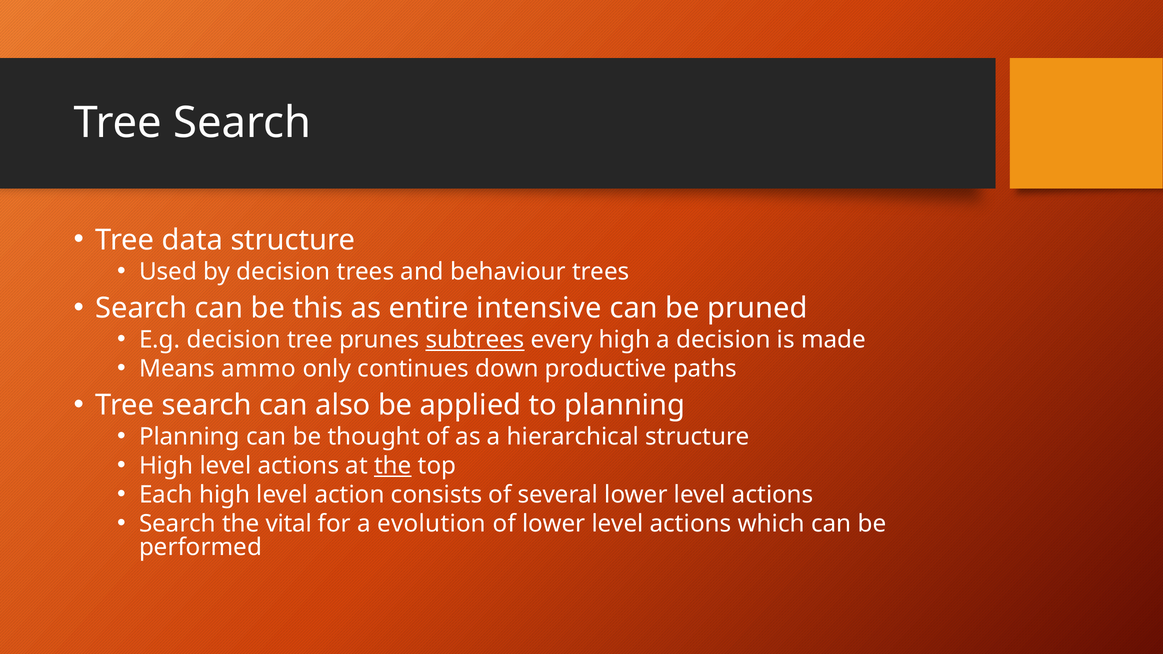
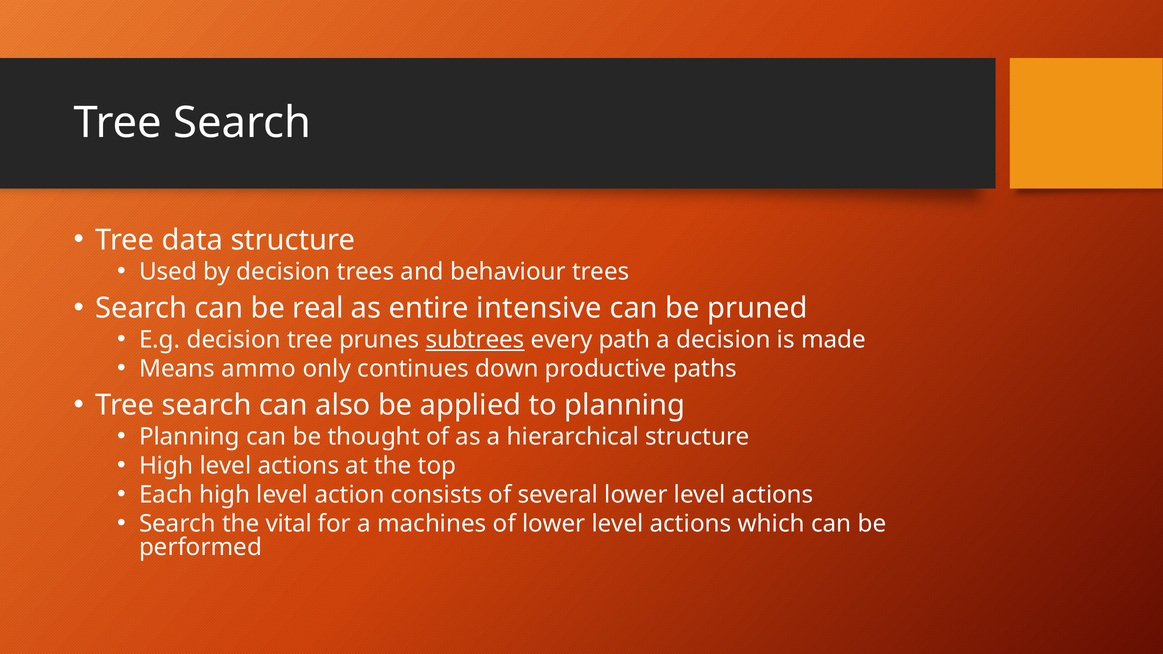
this: this -> real (318, 308)
every high: high -> path (625, 340)
the underline: present -> none (393, 466)
evolution: evolution -> machines (432, 524)
